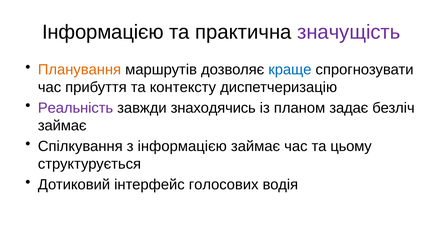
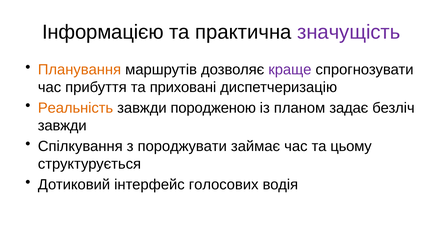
краще colour: blue -> purple (290, 70)
контексту: контексту -> приховані (183, 87)
Реальність colour: purple -> orange (76, 108)
знаходячись: знаходячись -> породженою (213, 108)
займає: займає -> завжди (62, 126)
з інформацією: інформацією -> породжувати (182, 146)
